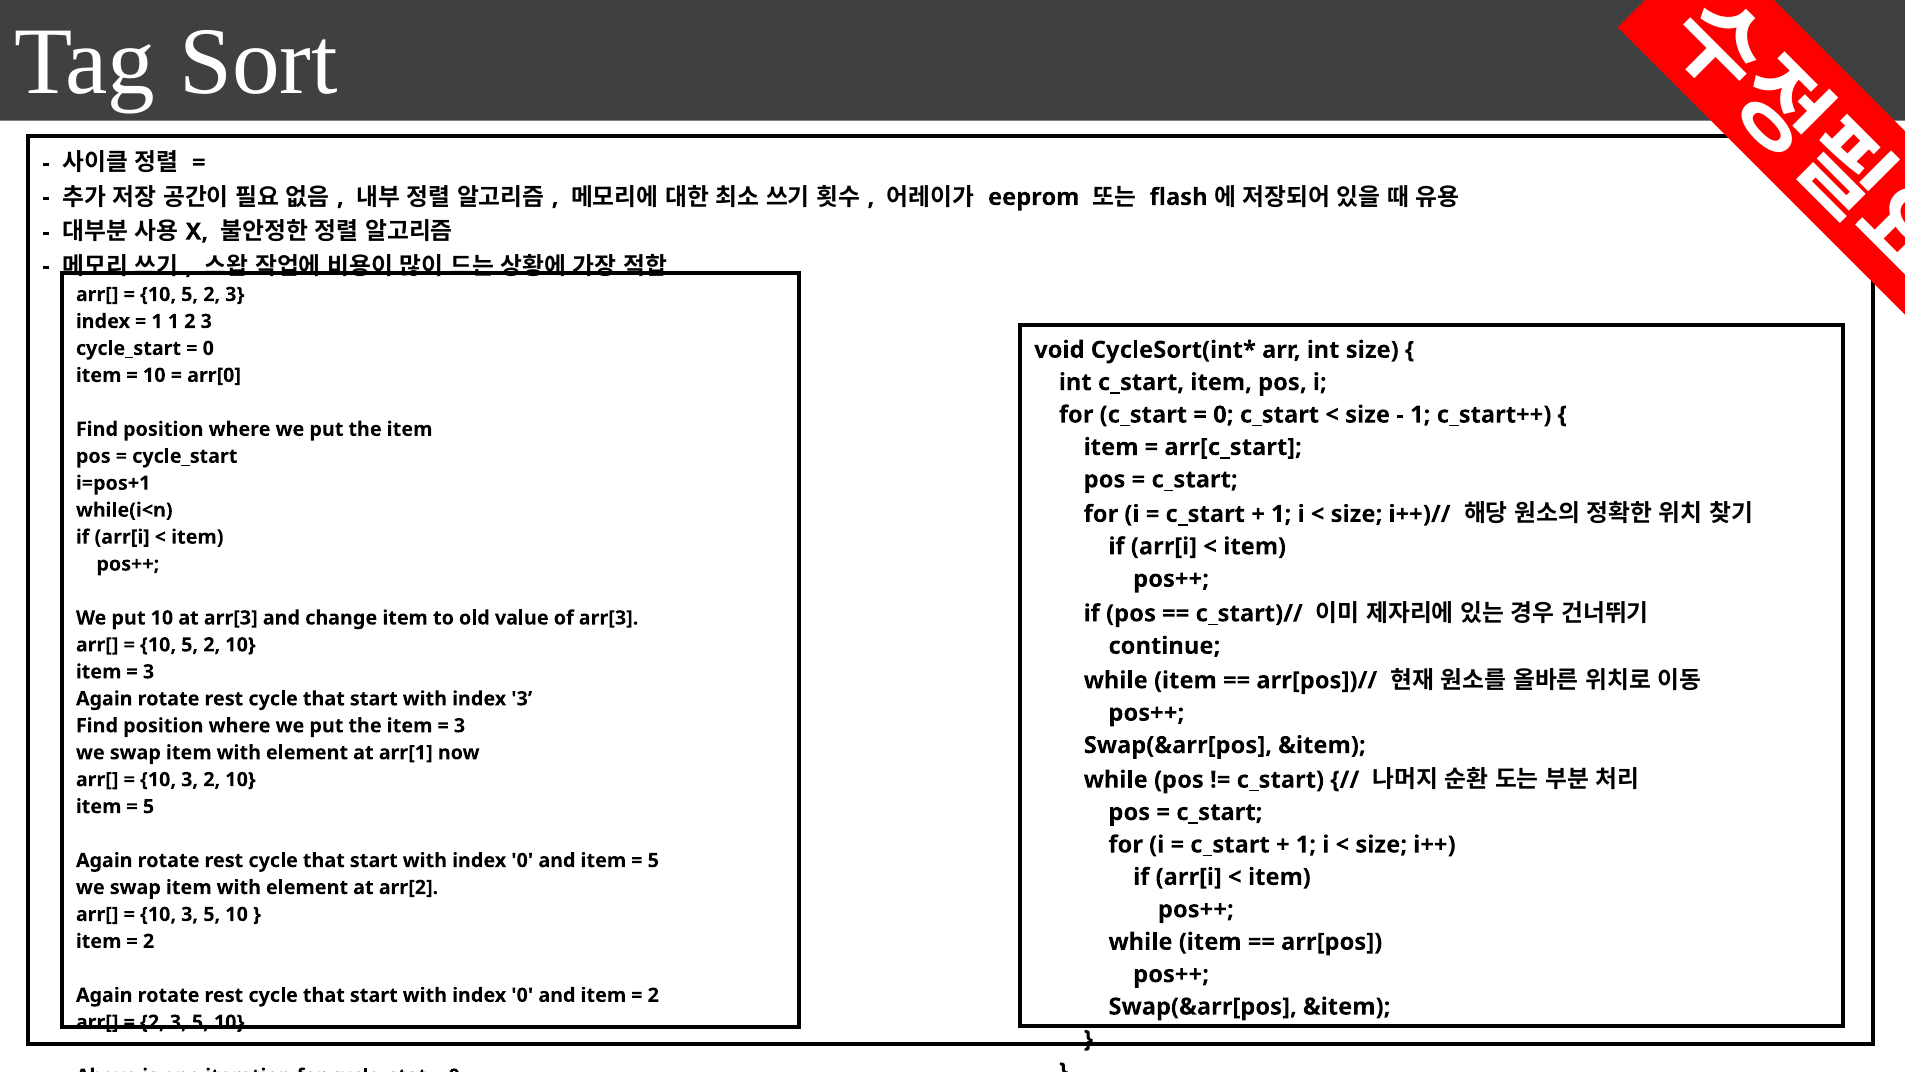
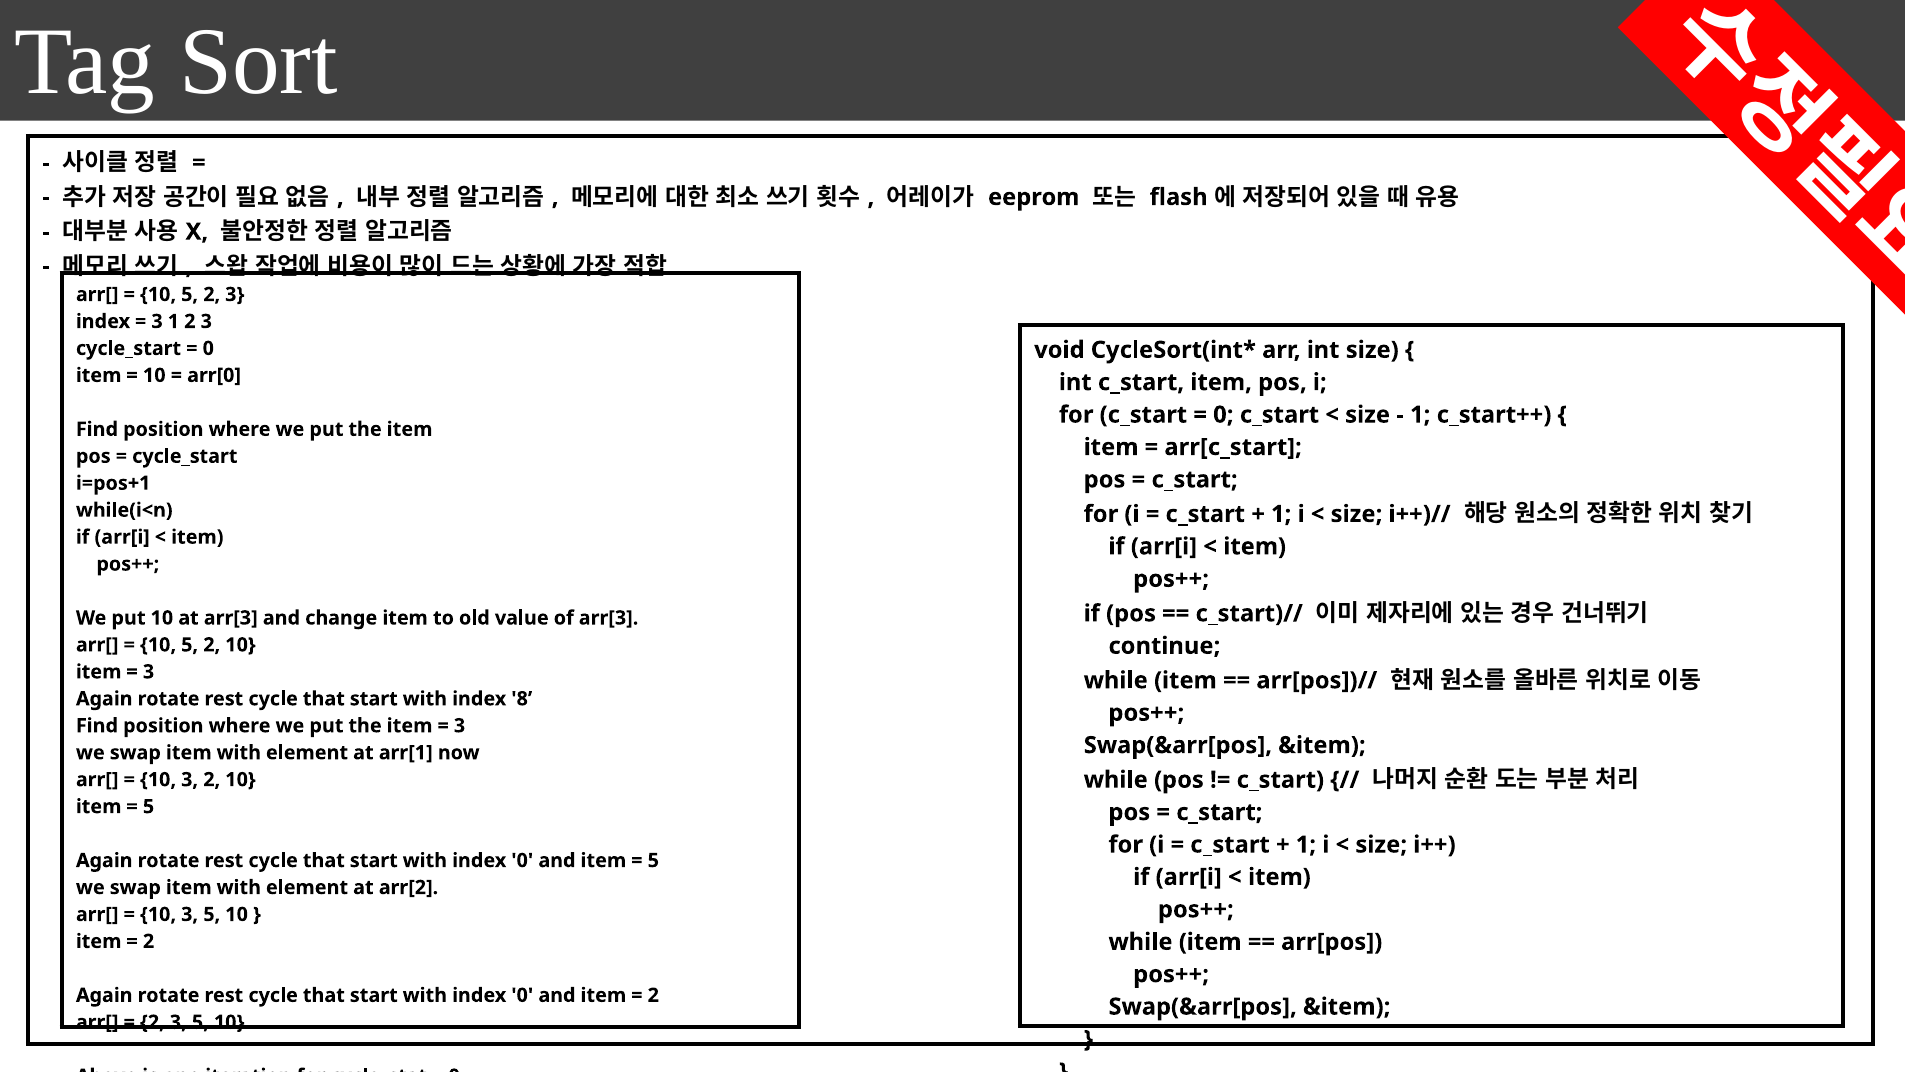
1: 1 -> 3 (157, 321)
index 3: 3 -> 8 (522, 699)
